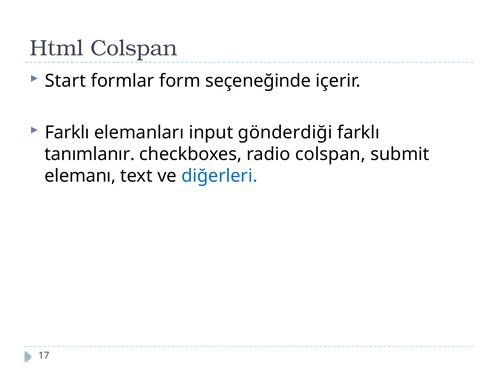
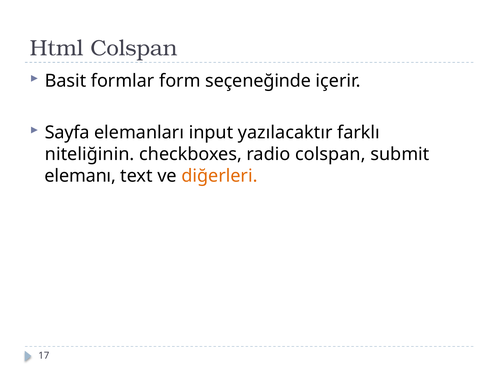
Start: Start -> Basit (66, 81)
Farklı: Farklı -> Sayfa (67, 133)
gönderdiği: gönderdiği -> yazılacaktır (285, 133)
tanımlanır: tanımlanır -> niteliğinin (90, 154)
diğerleri colour: blue -> orange (219, 176)
